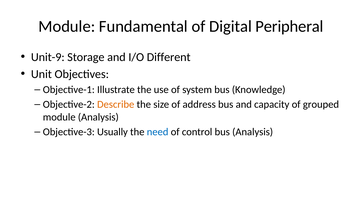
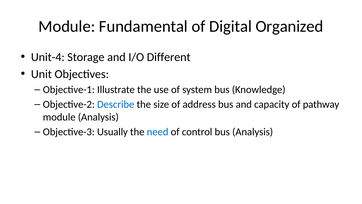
Peripheral: Peripheral -> Organized (289, 26)
Unit-9: Unit-9 -> Unit-4 (48, 57)
Describe colour: orange -> blue (116, 104)
grouped: grouped -> pathway (321, 104)
